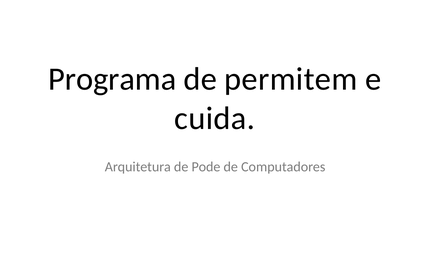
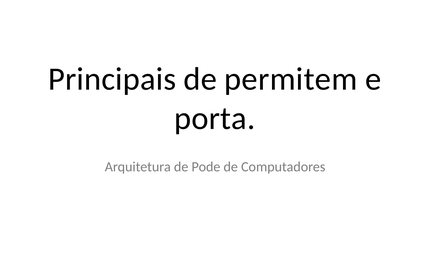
Programa: Programa -> Principais (112, 79)
cuida: cuida -> porta (215, 118)
